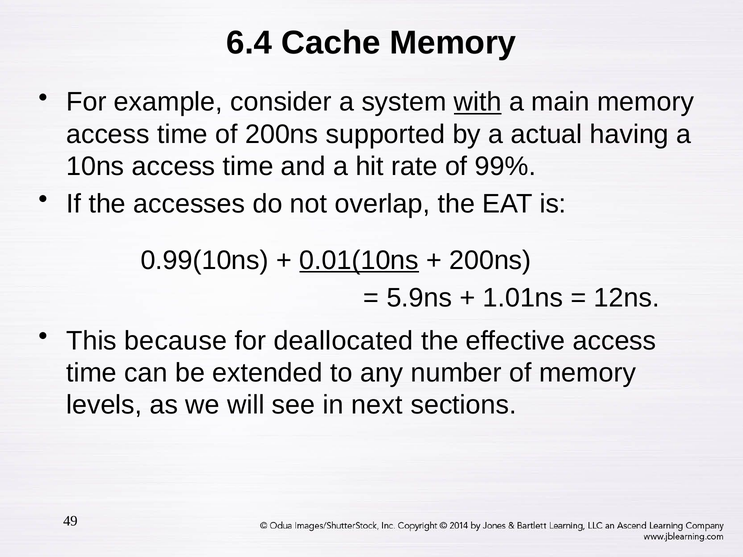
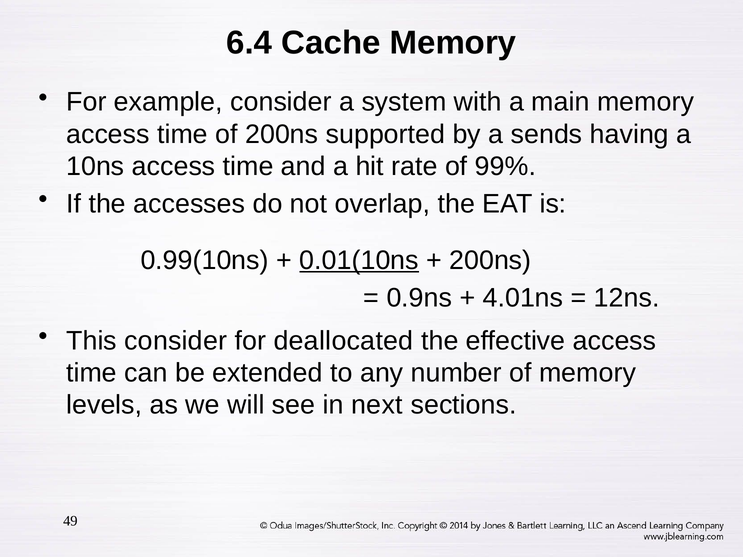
with underline: present -> none (478, 102)
actual: actual -> sends (547, 134)
5.9ns: 5.9ns -> 0.9ns (419, 298)
1.01ns: 1.01ns -> 4.01ns (523, 298)
This because: because -> consider (176, 341)
